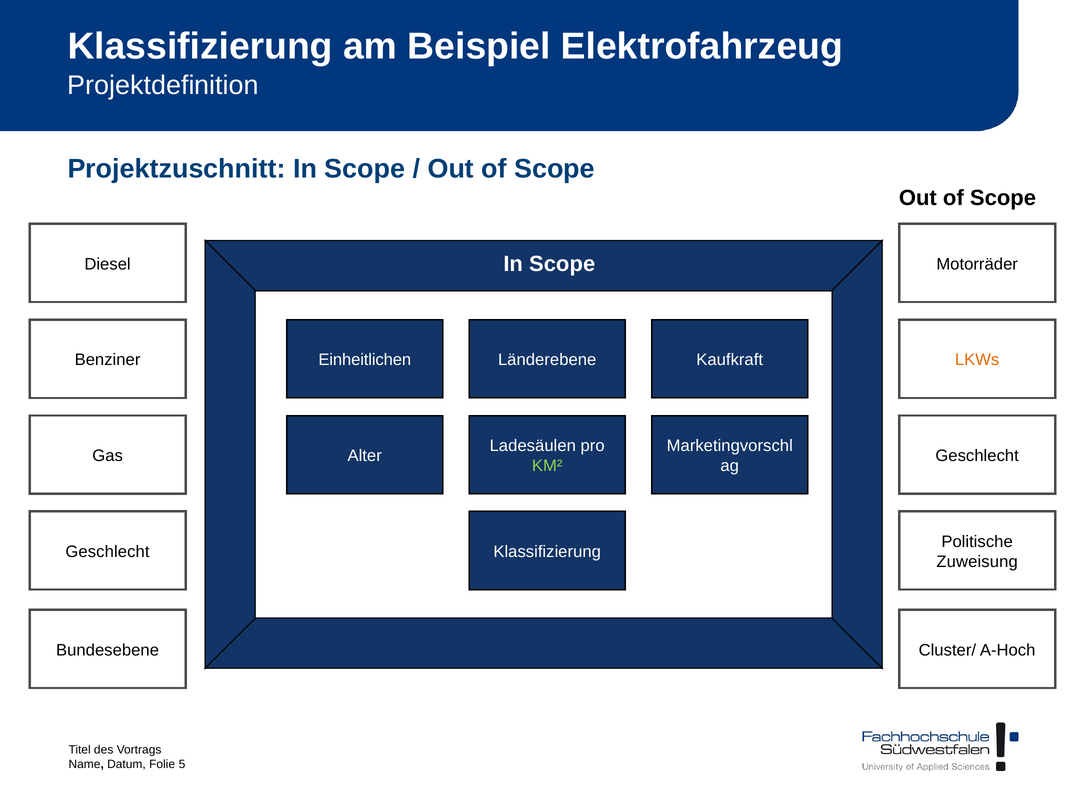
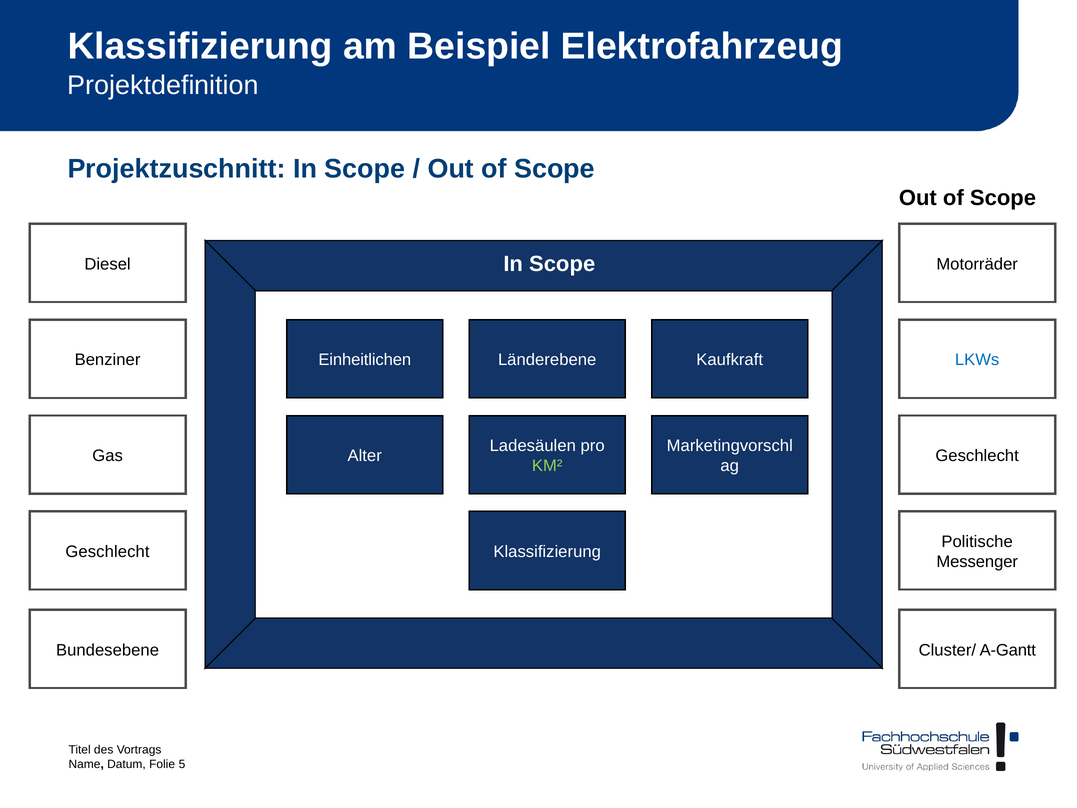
LKWs colour: orange -> blue (977, 360)
Zuweisung: Zuweisung -> Messenger (977, 561)
A-Hoch: A-Hoch -> A-Gantt (1008, 650)
